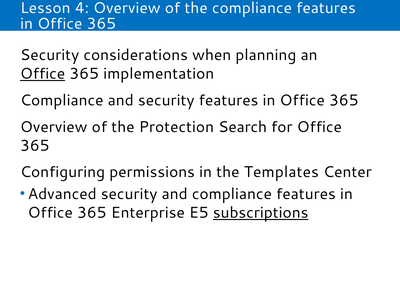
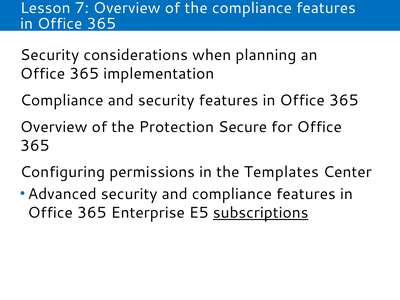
4: 4 -> 7 (82, 8)
Office underline: present -> none (43, 74)
Search: Search -> Secure (243, 127)
